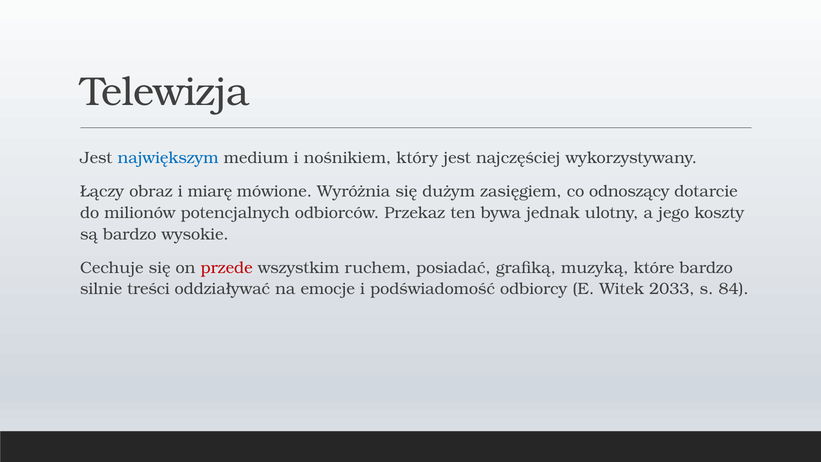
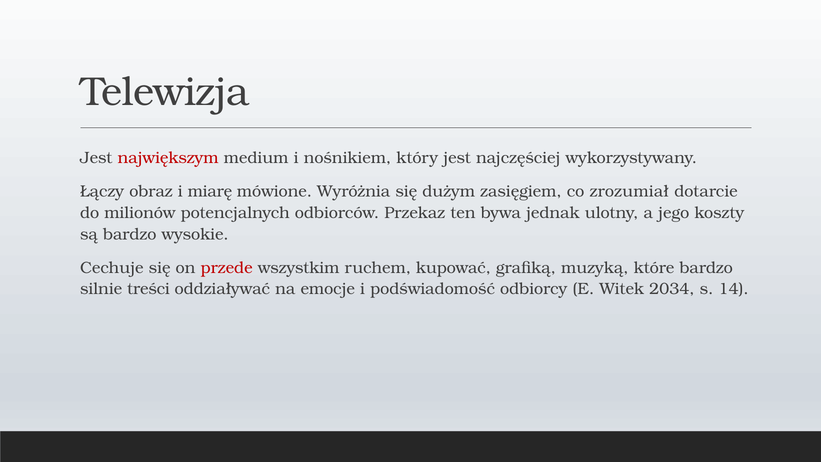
największym colour: blue -> red (168, 158)
odnoszący: odnoszący -> zrozumiał (629, 191)
posiadać: posiadać -> kupować (453, 268)
2033: 2033 -> 2034 (672, 289)
84: 84 -> 14 (734, 289)
